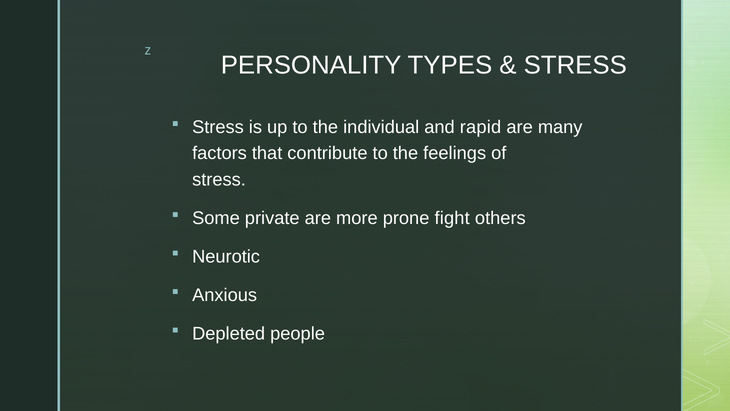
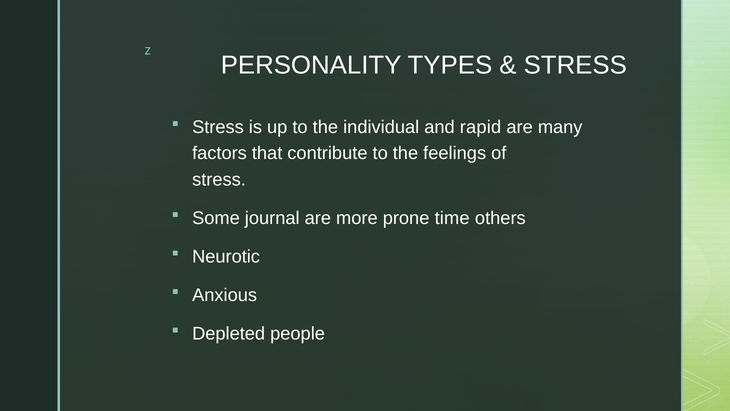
private: private -> journal (272, 218)
fight: fight -> time (452, 218)
